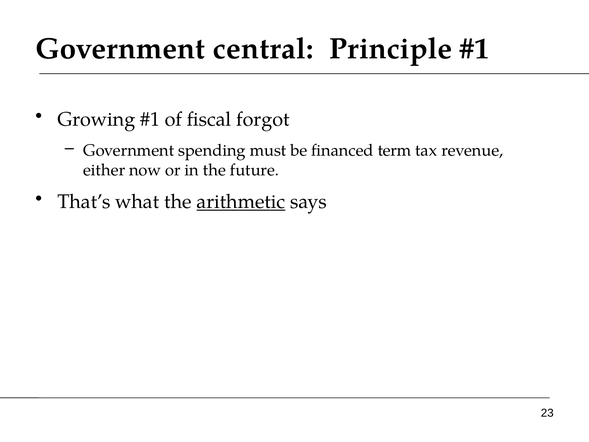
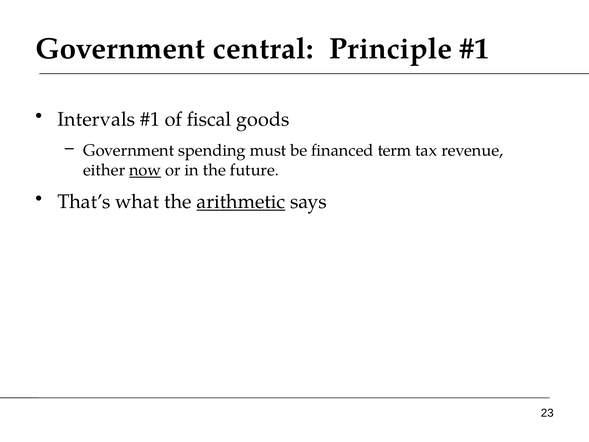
Growing: Growing -> Intervals (96, 119)
forgot: forgot -> goods (263, 119)
now underline: none -> present (145, 170)
